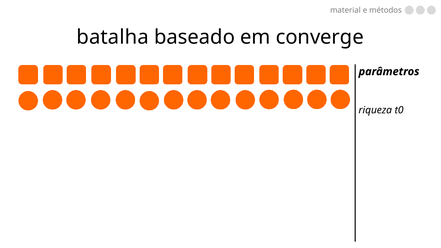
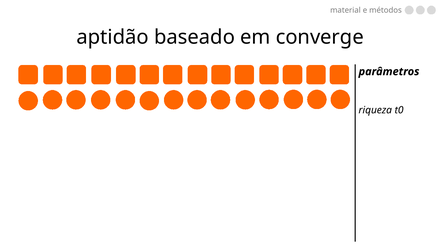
batalha: batalha -> aptidão (113, 37)
